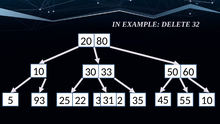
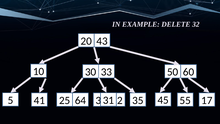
80: 80 -> 43 (102, 41)
93: 93 -> 41 (39, 100)
22: 22 -> 64 (80, 100)
55 10: 10 -> 17 (207, 100)
